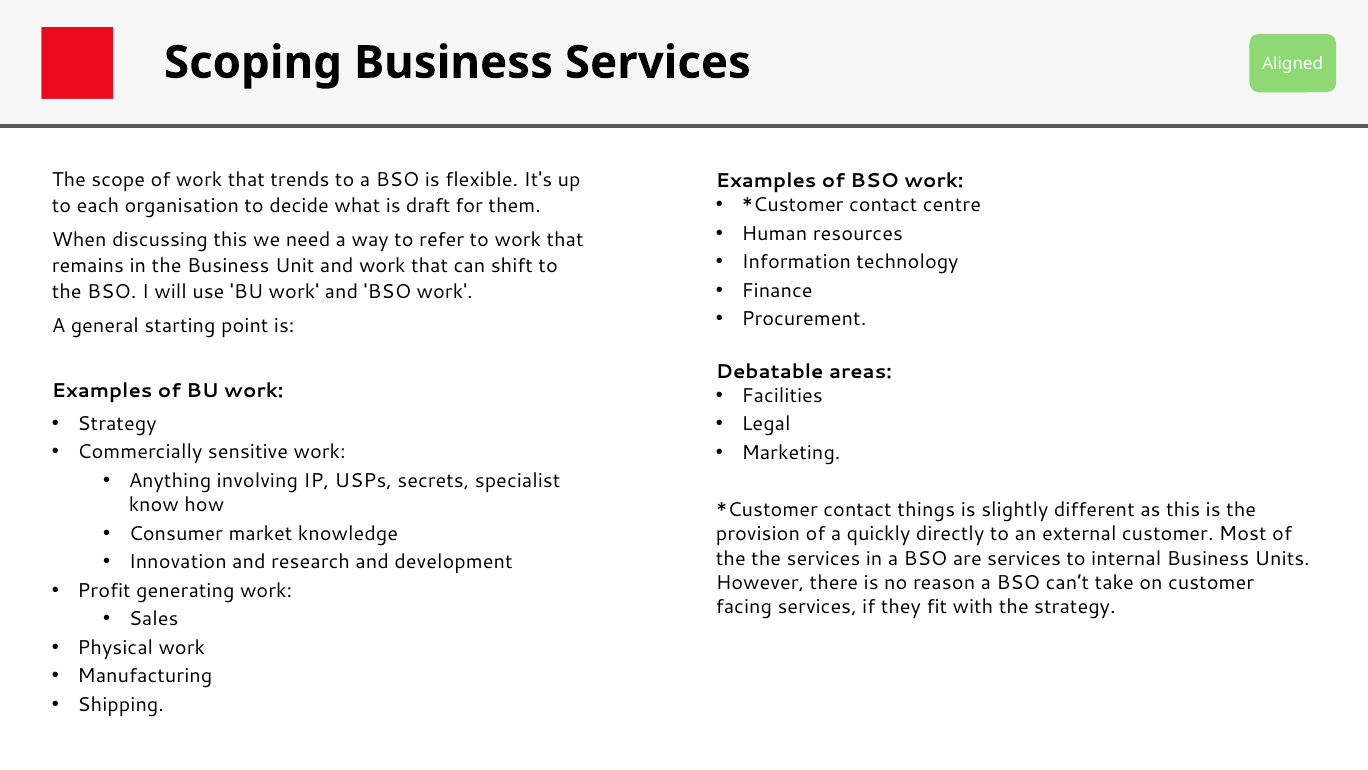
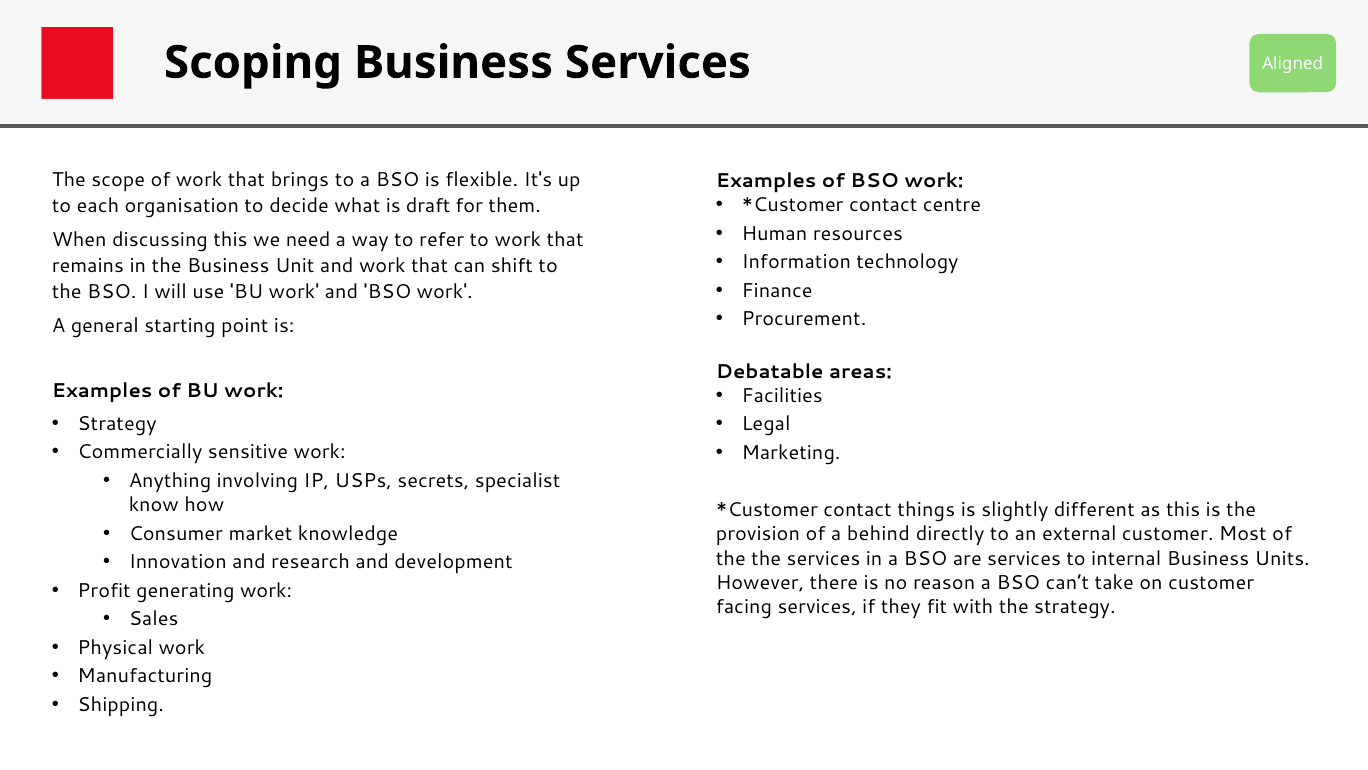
trends: trends -> brings (300, 180)
quickly: quickly -> behind (878, 534)
